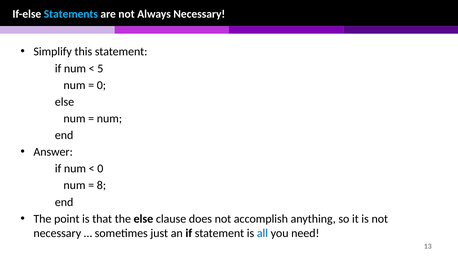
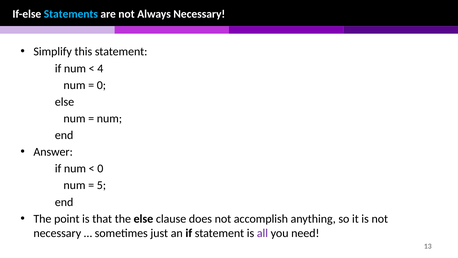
5: 5 -> 4 (100, 68)
8: 8 -> 5 (101, 185)
all colour: blue -> purple (262, 233)
